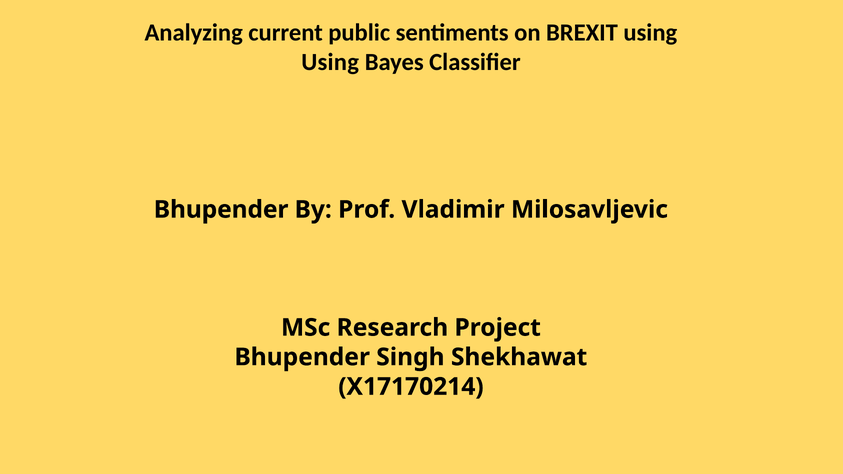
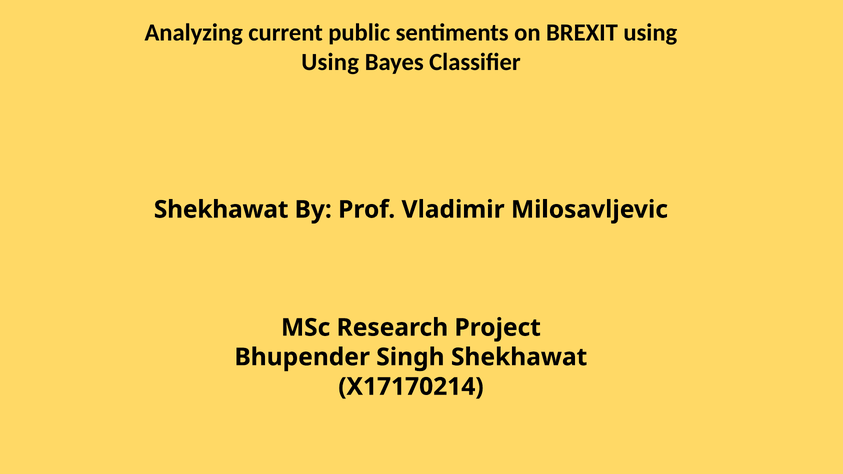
Bhupender: Bhupender -> Shekhawat (221, 210)
